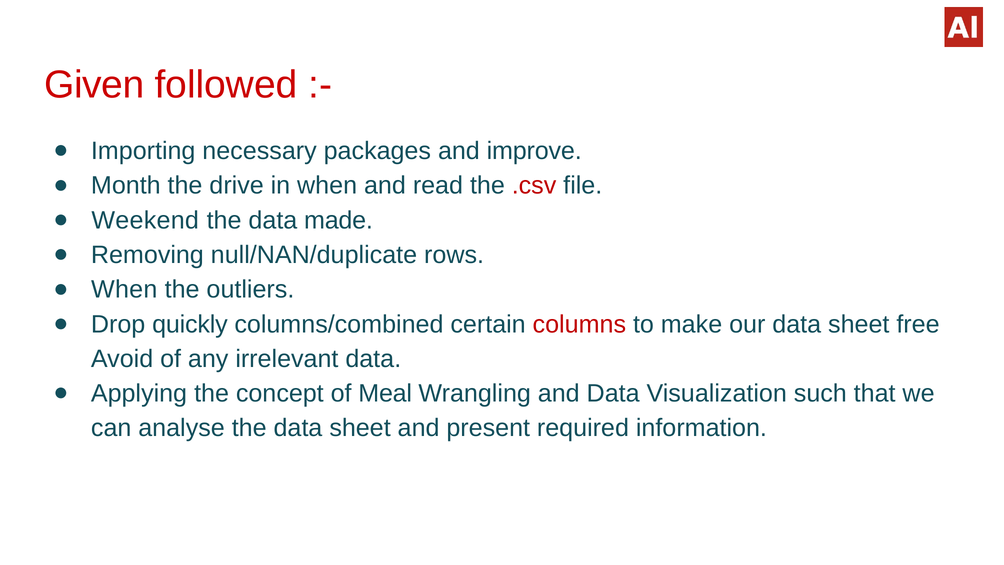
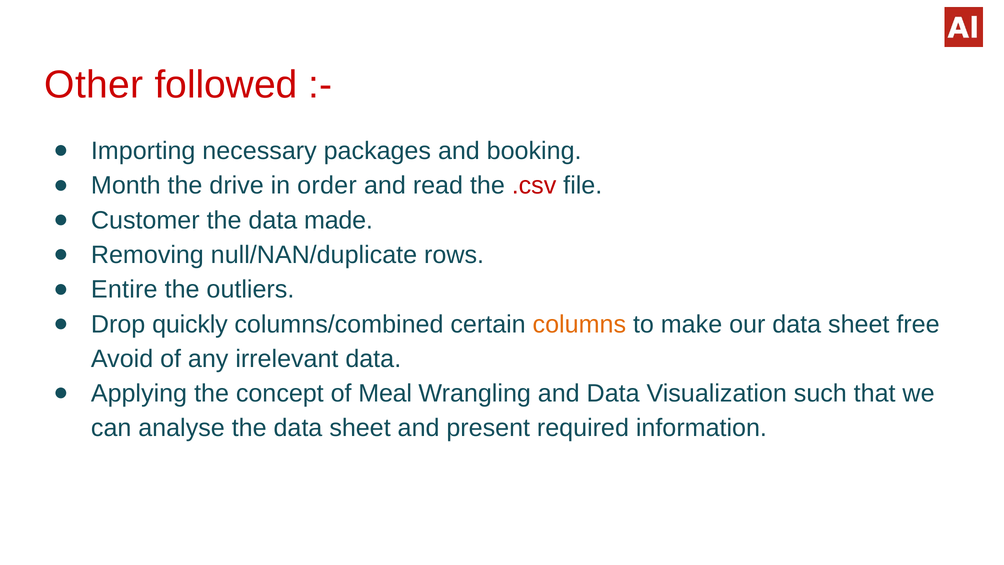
Given: Given -> Other (94, 85)
improve: improve -> booking (534, 151)
in when: when -> order (327, 186)
Weekend: Weekend -> Customer (145, 220)
When: When -> Entire (124, 289)
columns colour: red -> orange (579, 324)
